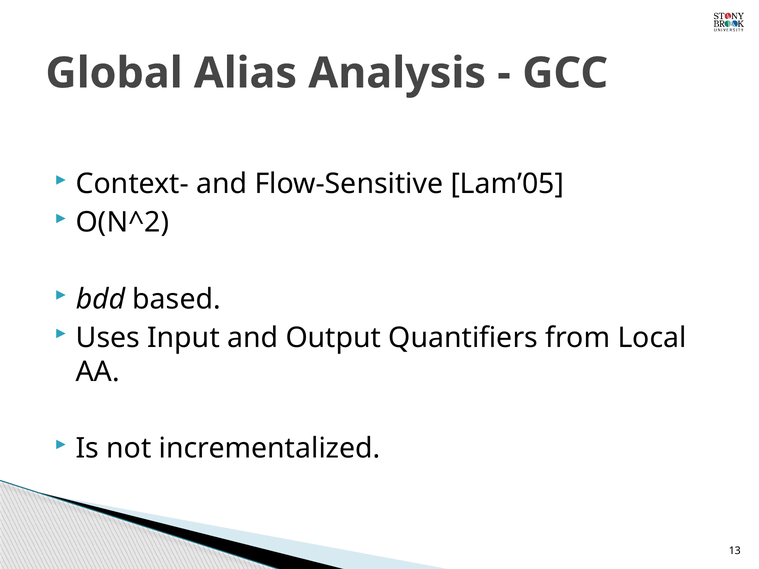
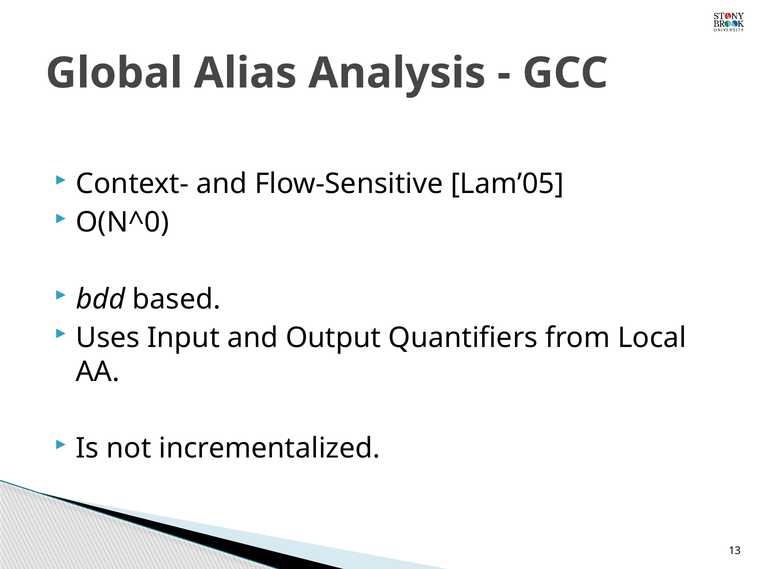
O(N^2: O(N^2 -> O(N^0 (122, 223)
